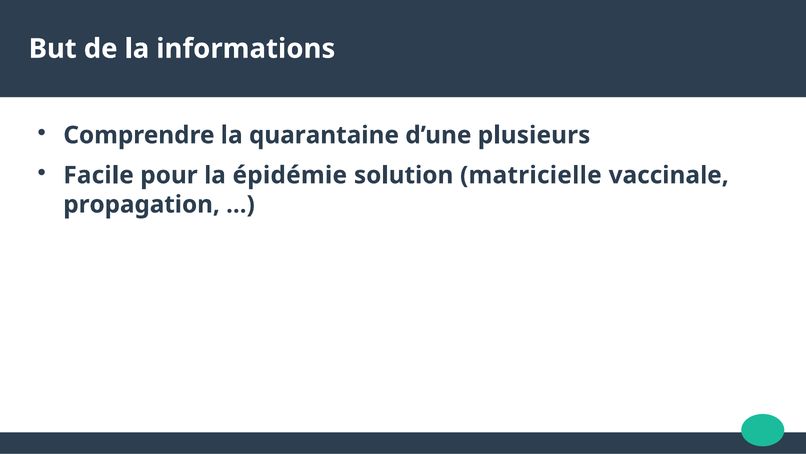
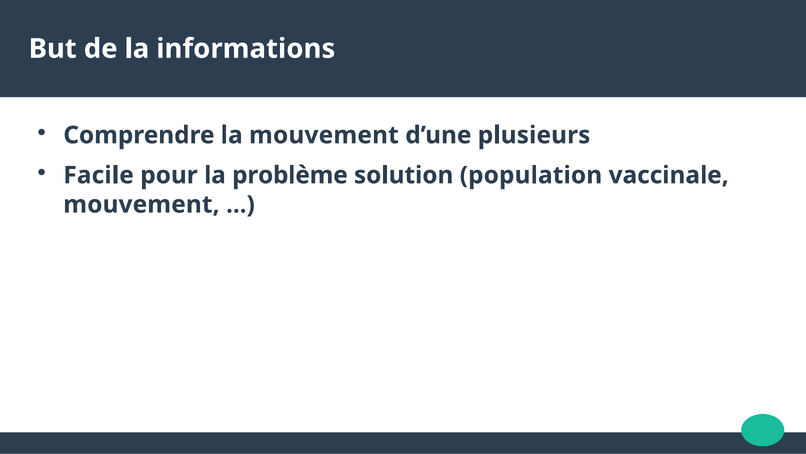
la quarantaine: quarantaine -> mouvement (324, 135)
épidémie: épidémie -> problème (290, 175)
matricielle: matricielle -> population (531, 175)
propagation: propagation -> mouvement (141, 204)
